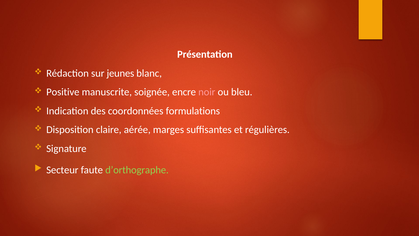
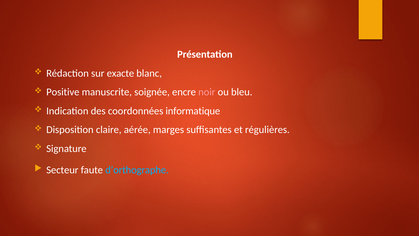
jeunes: jeunes -> exacte (120, 73)
formulations: formulations -> informatique (193, 111)
d’orthographe colour: light green -> light blue (137, 170)
